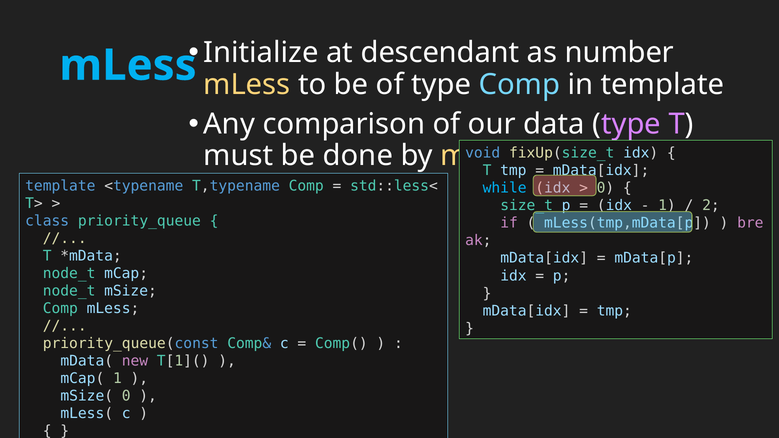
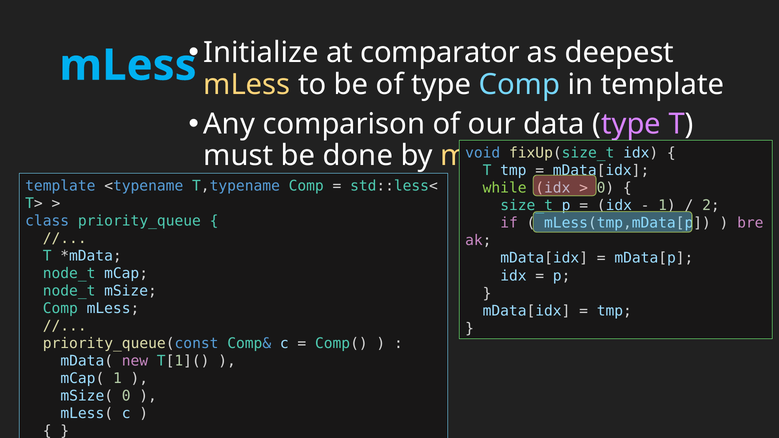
descendant: descendant -> comparator (440, 53)
number: number -> deepest (619, 53)
while colour: light blue -> light green (505, 188)
